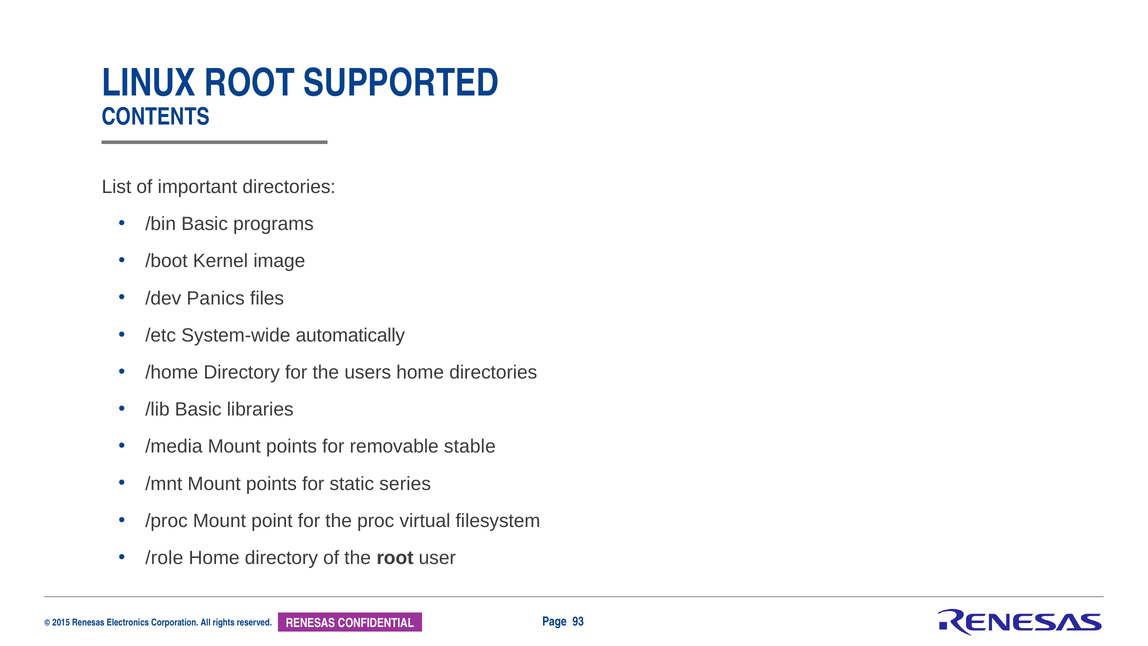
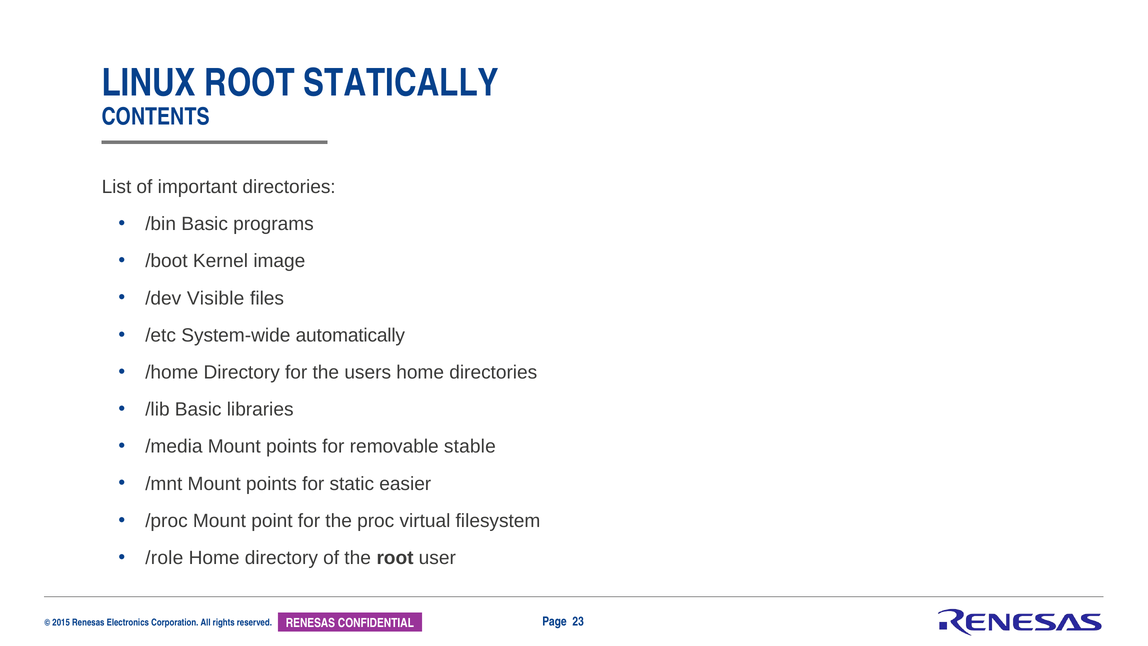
SUPPORTED: SUPPORTED -> STATICALLY (401, 83)
Panics: Panics -> Visible (216, 298)
series: series -> easier (405, 484)
93: 93 -> 23 (578, 621)
